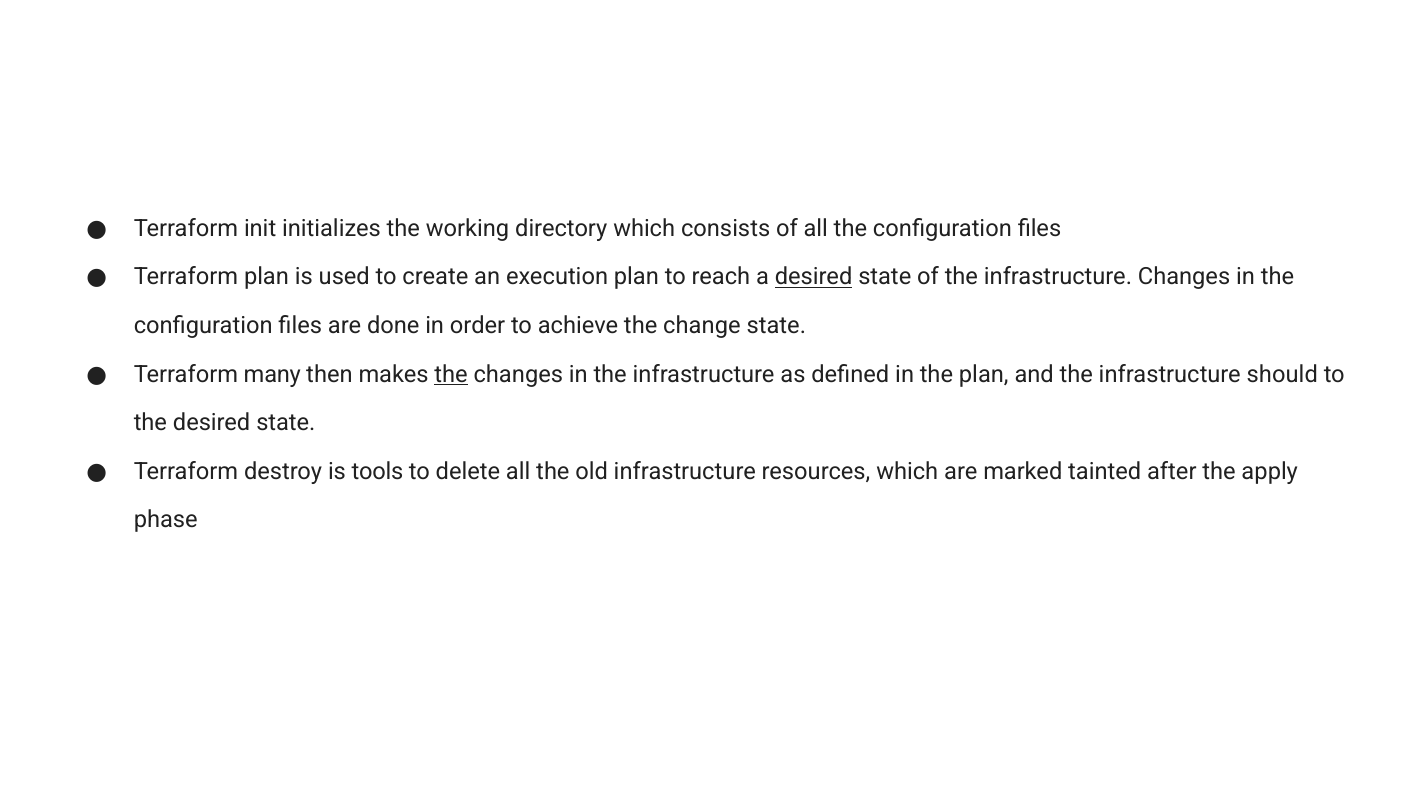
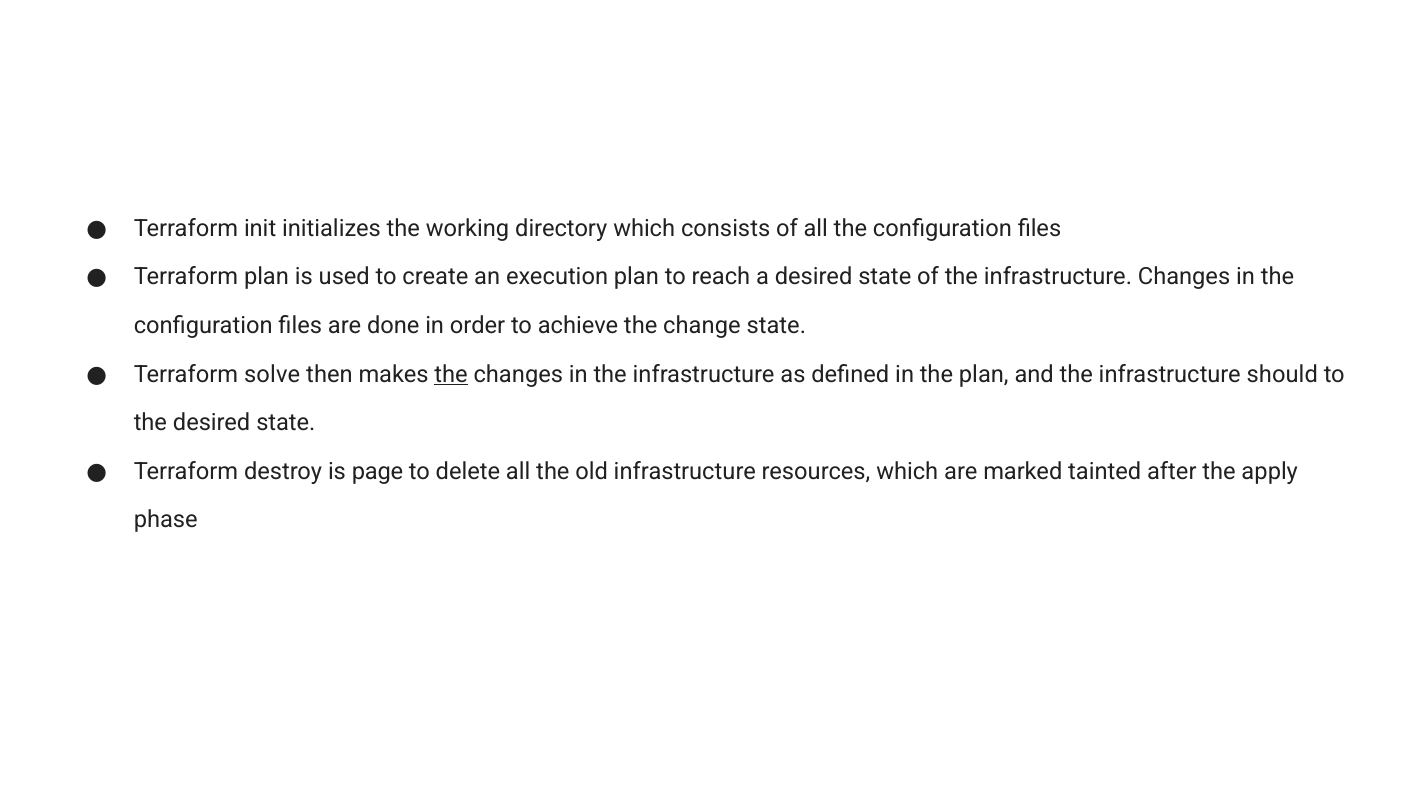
desired underline: present -> none (814, 277)
many: many -> solve (272, 374)
tools: tools -> page (377, 471)
